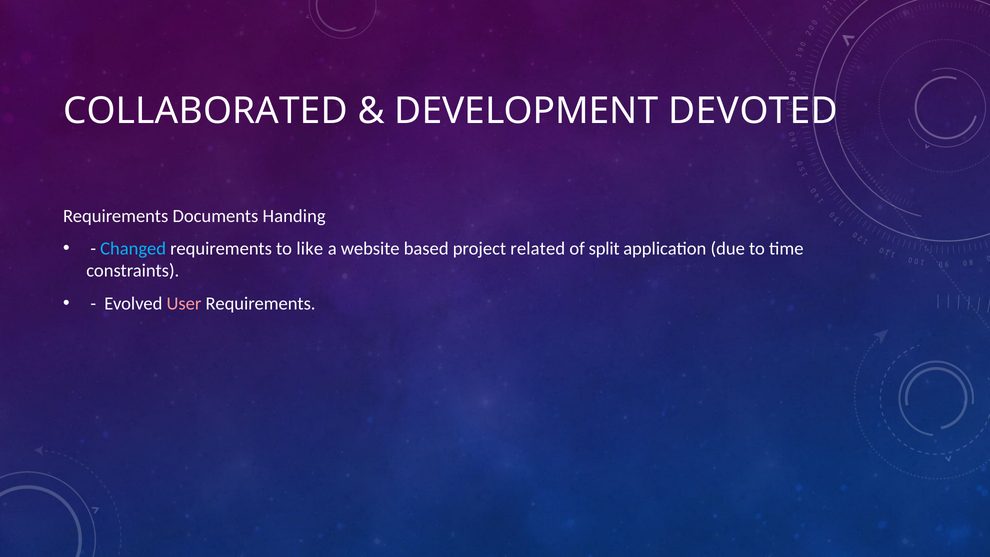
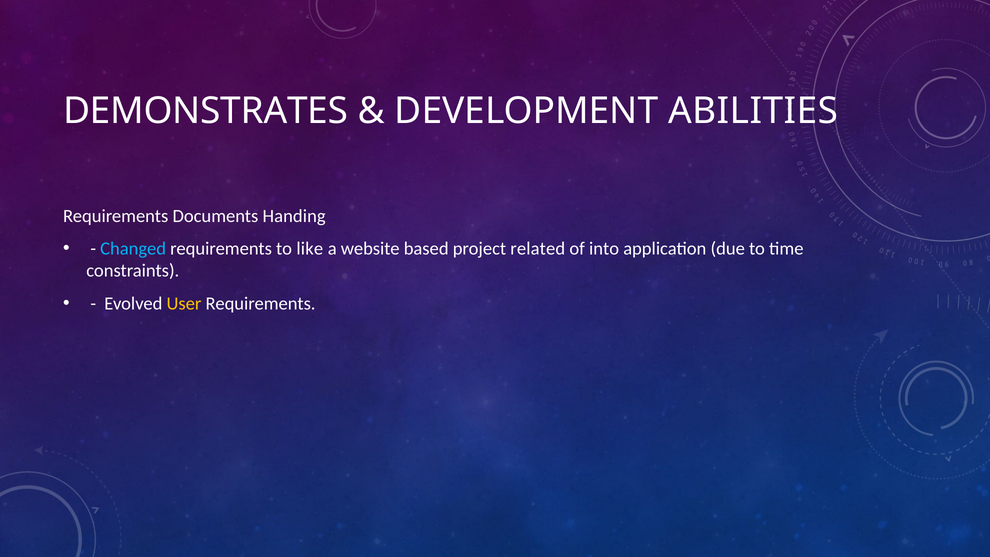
COLLABORATED: COLLABORATED -> DEMONSTRATES (206, 111)
DEVOTED: DEVOTED -> ABILITIES (753, 111)
split: split -> into (604, 248)
User colour: pink -> yellow (184, 303)
